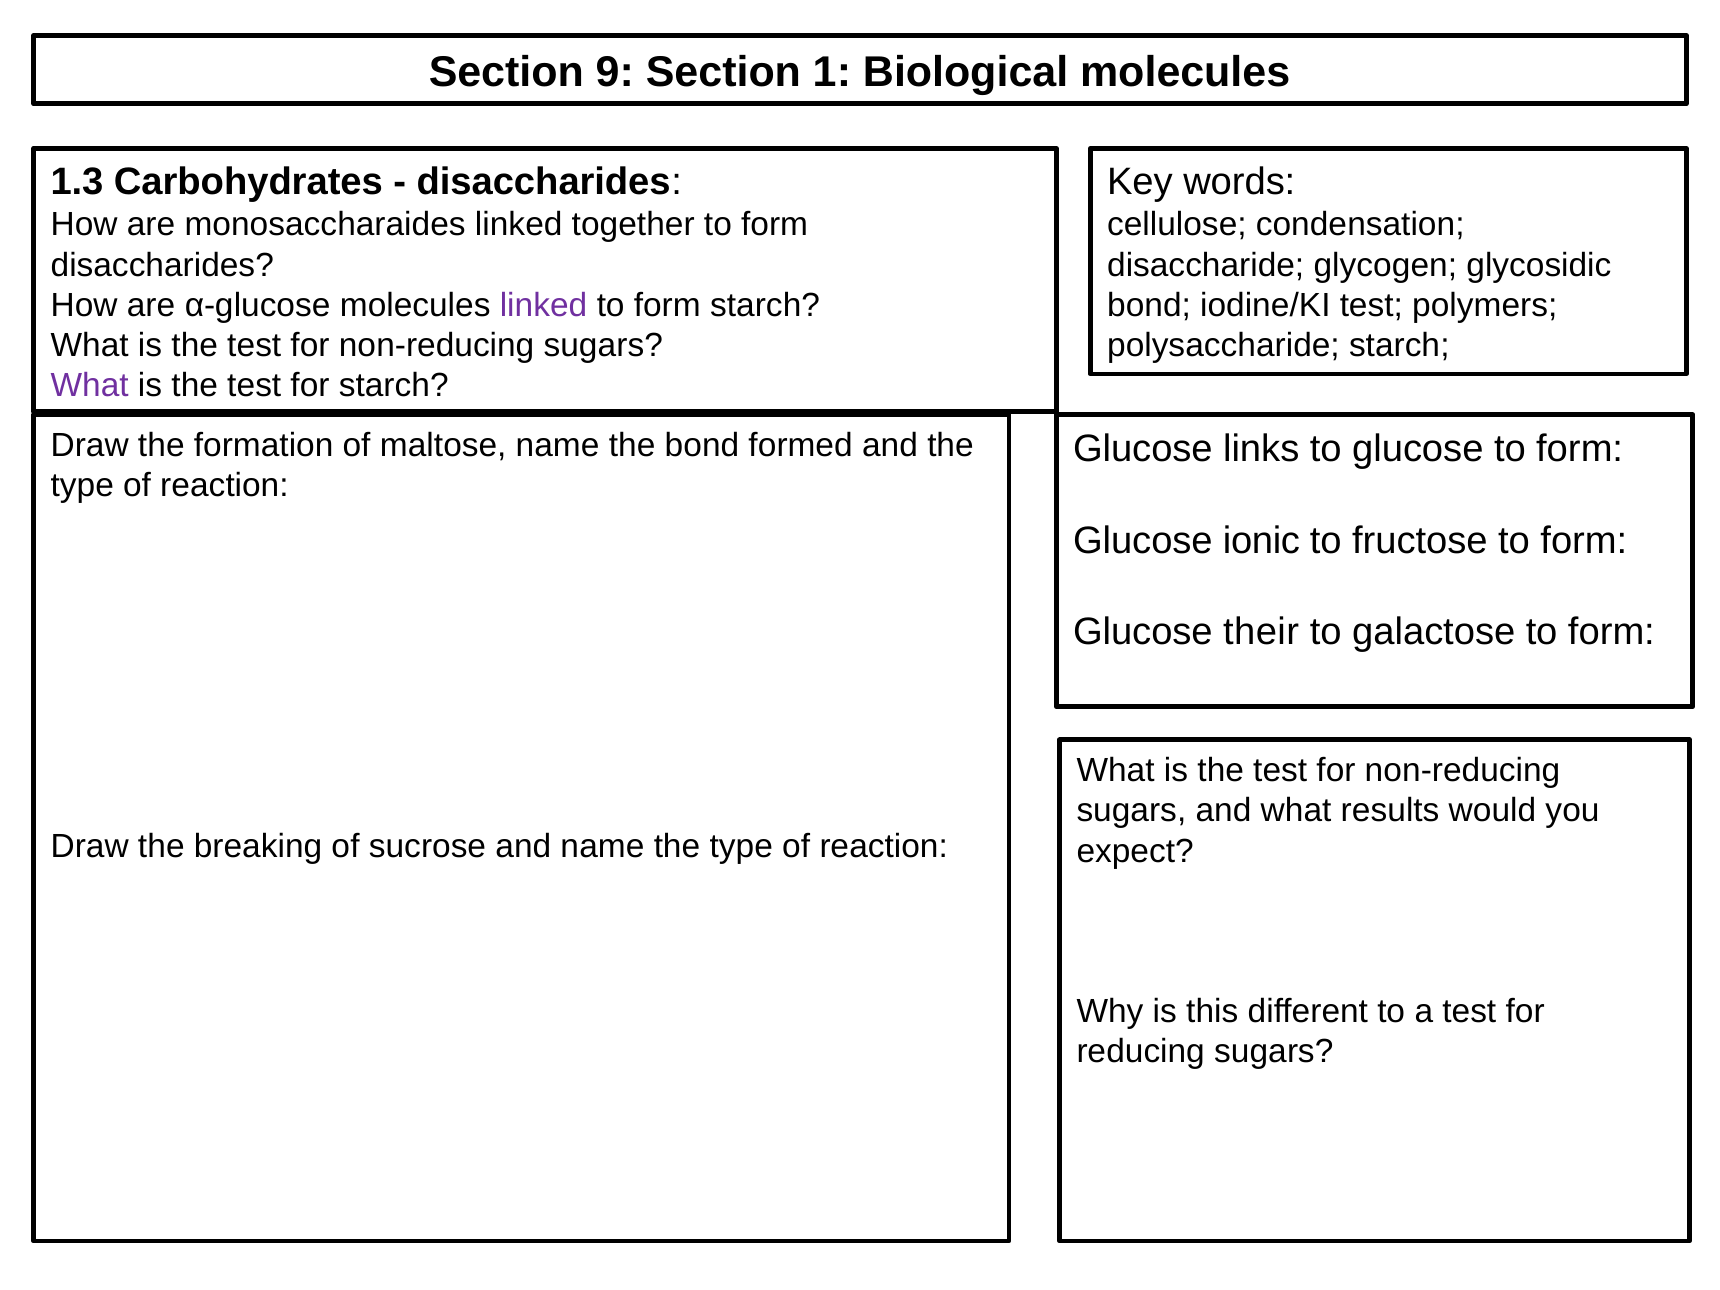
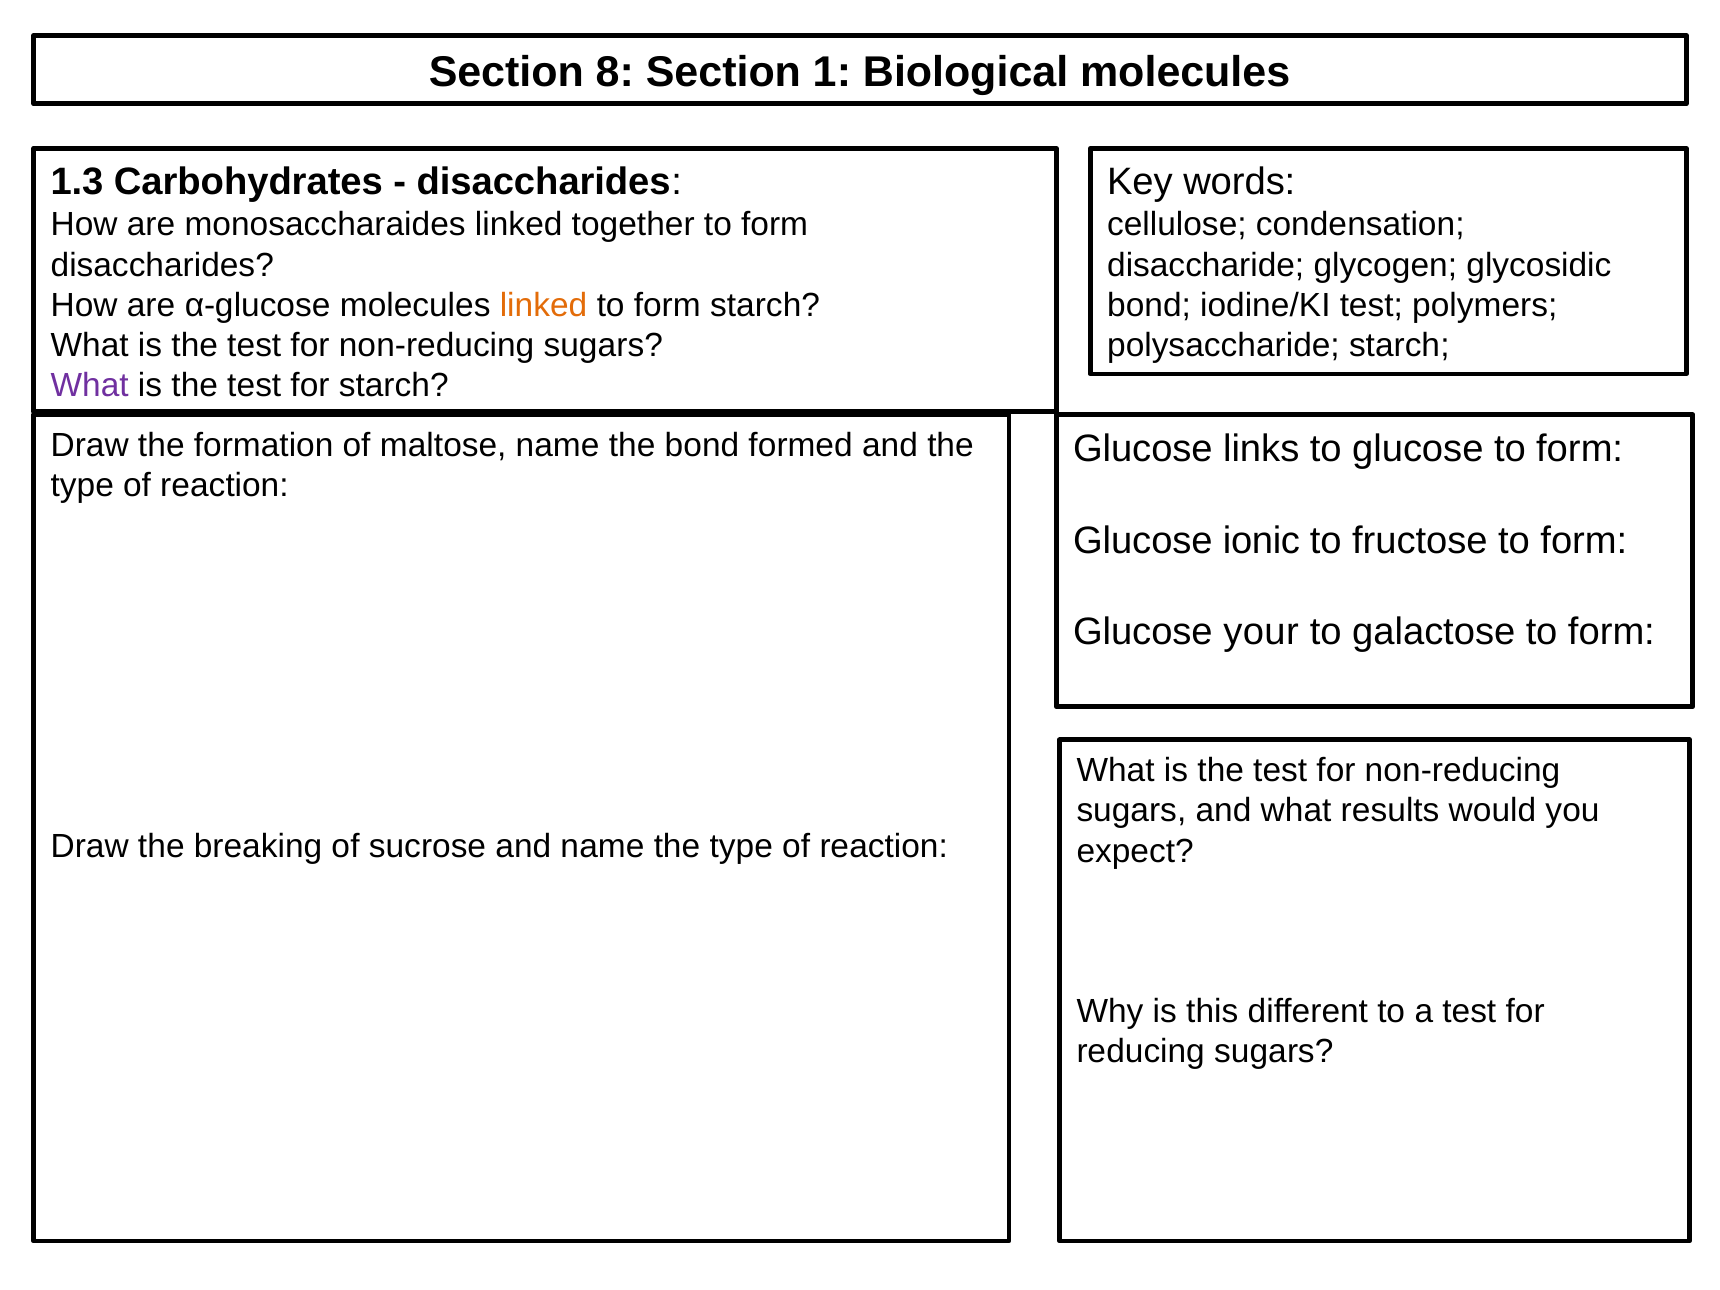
9: 9 -> 8 (615, 73)
linked colour: purple -> orange (544, 305)
their: their -> your (1261, 632)
